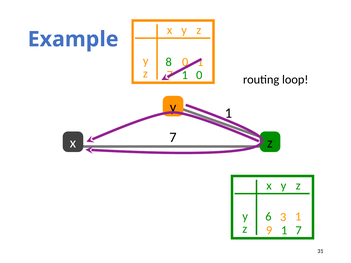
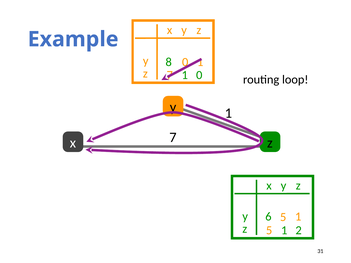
6 3: 3 -> 5 (283, 217)
z 9: 9 -> 5 (269, 231)
1 7: 7 -> 2 (299, 231)
